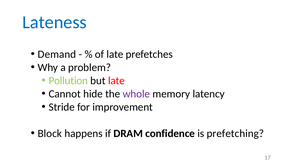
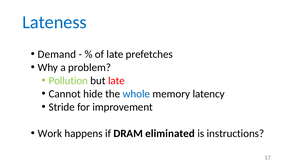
whole colour: purple -> blue (136, 94)
Block: Block -> Work (50, 133)
confidence: confidence -> eliminated (170, 133)
prefetching: prefetching -> instructions (235, 133)
